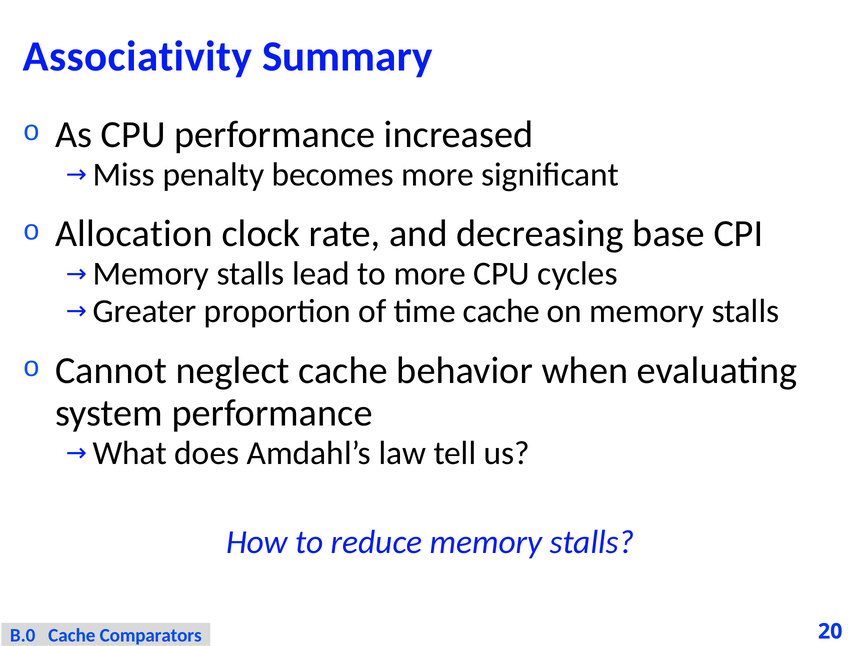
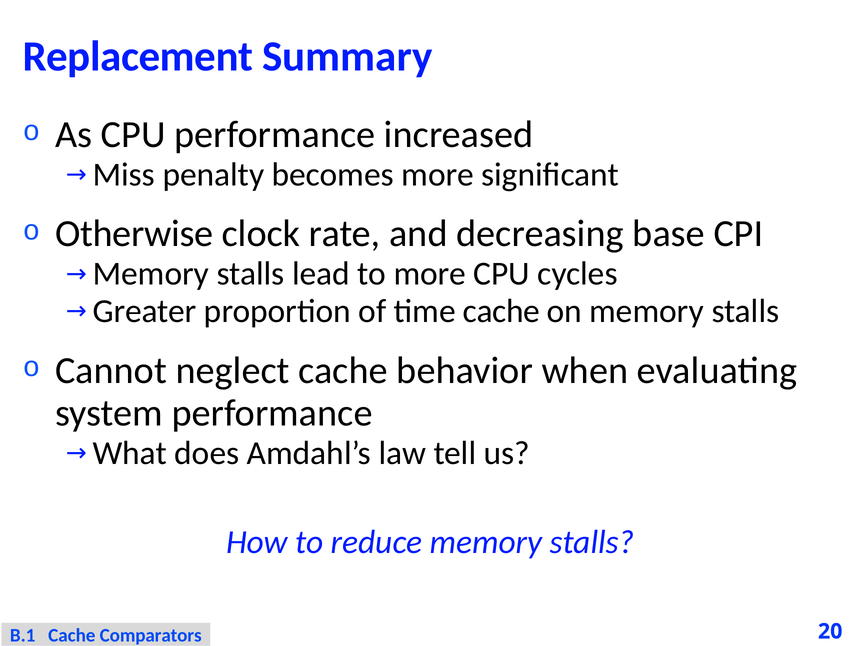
Associativity: Associativity -> Replacement (138, 57)
Allocation: Allocation -> Otherwise (134, 234)
B.0: B.0 -> B.1 (23, 635)
